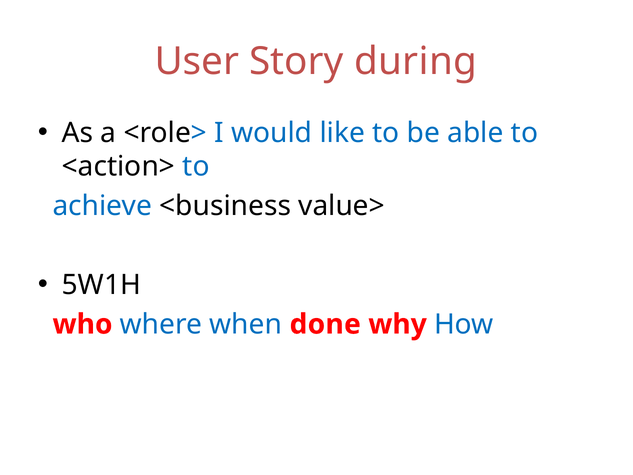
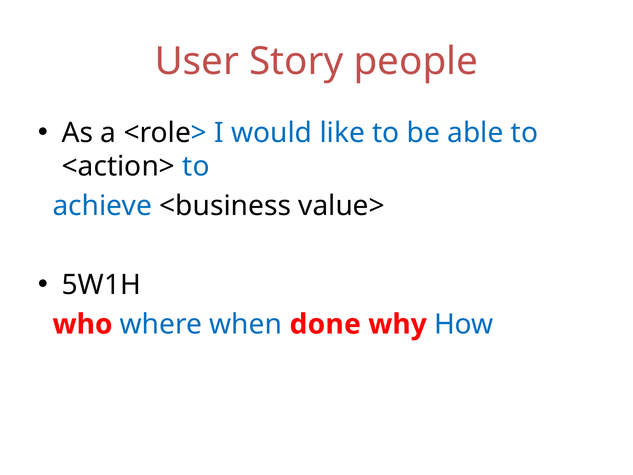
during: during -> people (416, 61)
